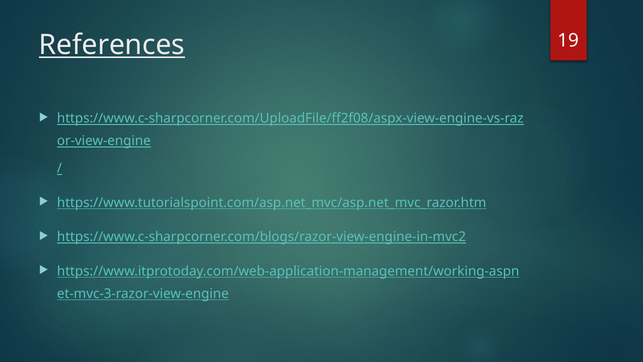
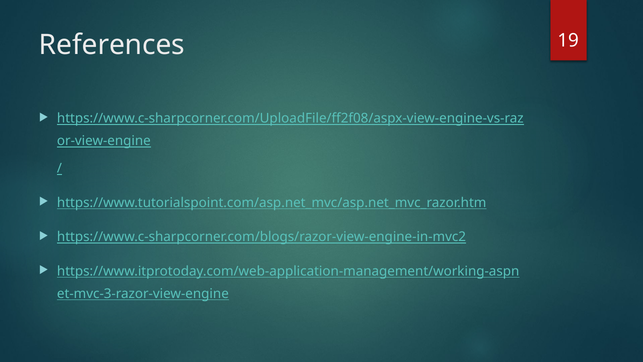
References underline: present -> none (112, 45)
